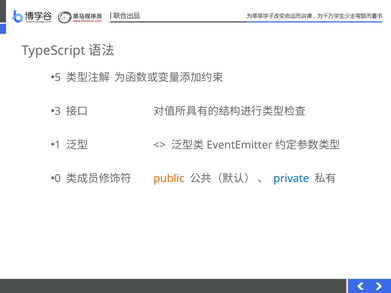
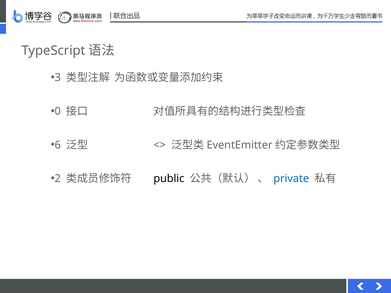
5: 5 -> 3 (58, 78)
3: 3 -> 0 (58, 111)
1: 1 -> 6 (58, 145)
0: 0 -> 2 (58, 179)
public colour: orange -> black (169, 179)
